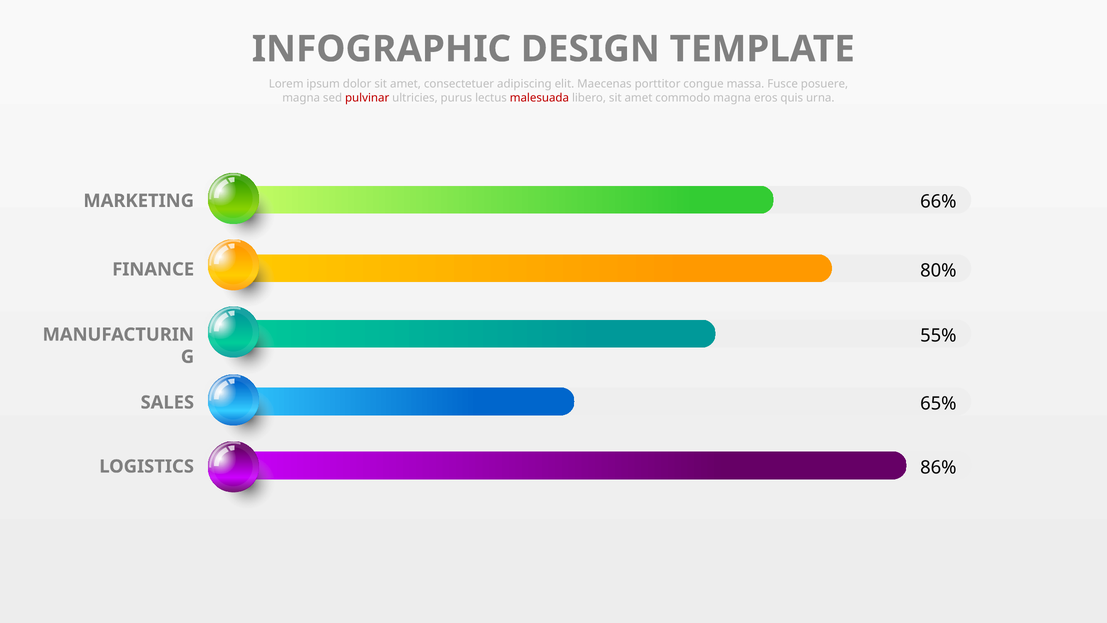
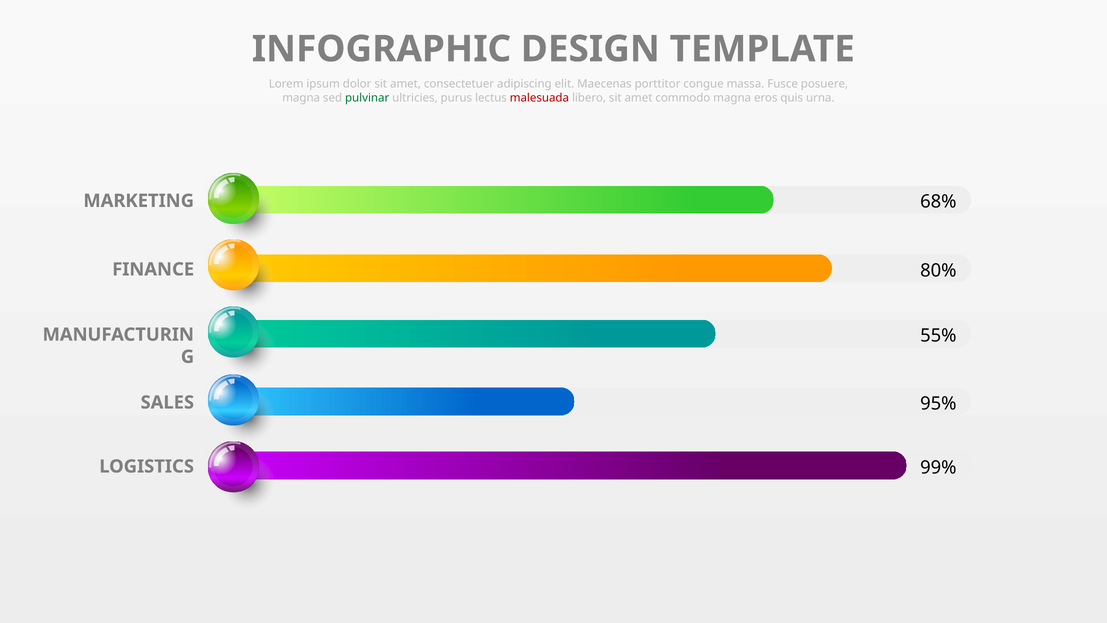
pulvinar colour: red -> green (367, 98)
66%: 66% -> 68% (938, 202)
65%: 65% -> 95% (938, 403)
86%: 86% -> 99% (938, 467)
